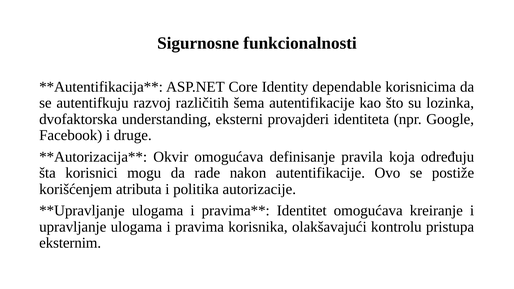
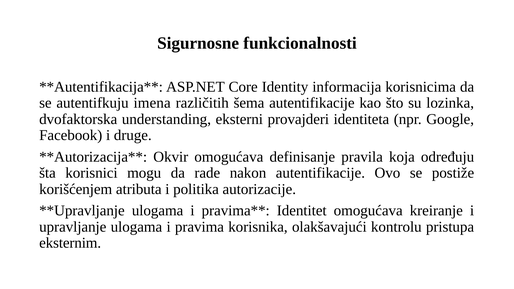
dependable: dependable -> informacija (347, 87)
razvoj: razvoj -> imena (152, 103)
